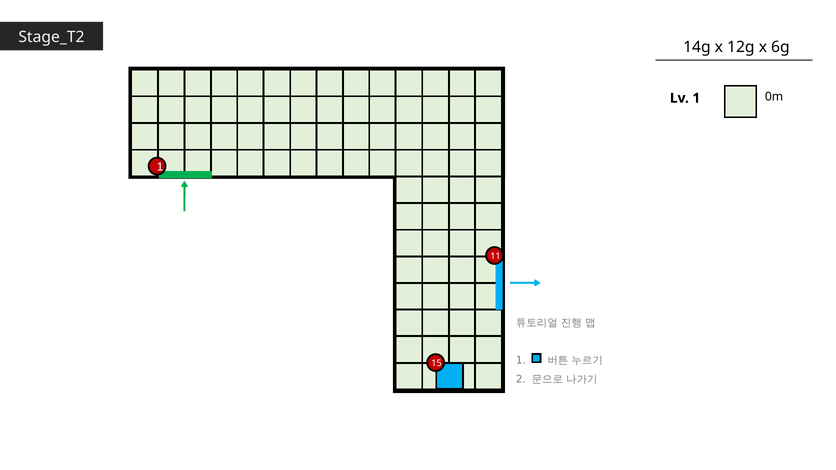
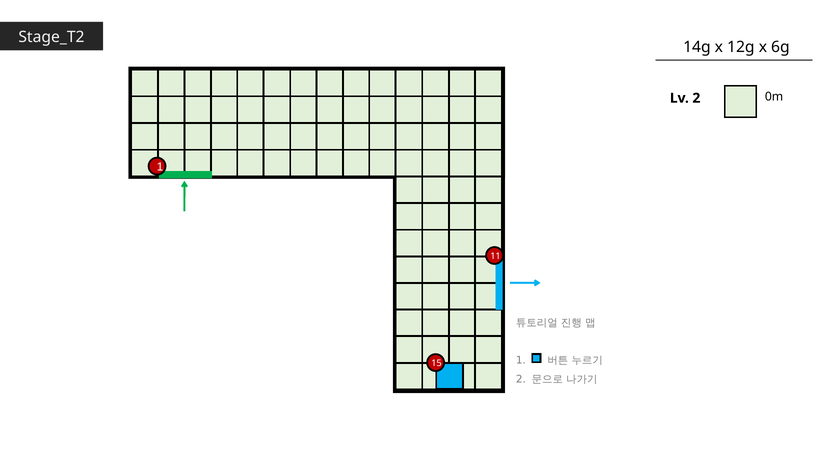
Lv 1: 1 -> 2 (696, 98)
